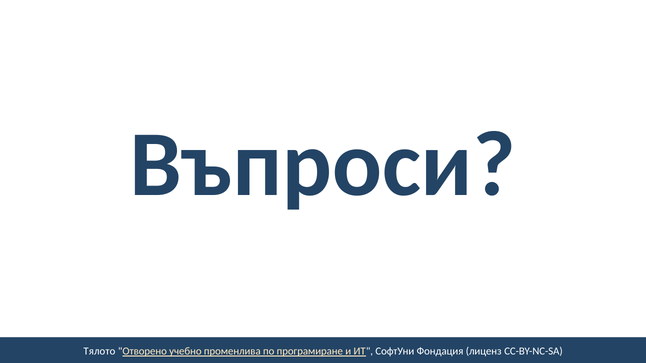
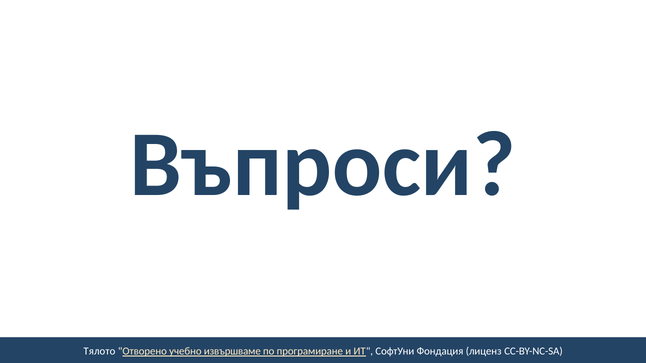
променлива: променлива -> извършваме (232, 352)
